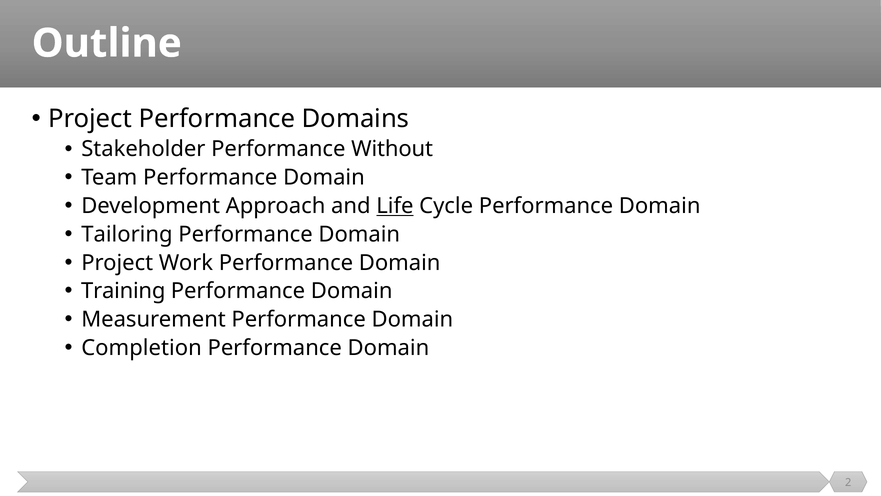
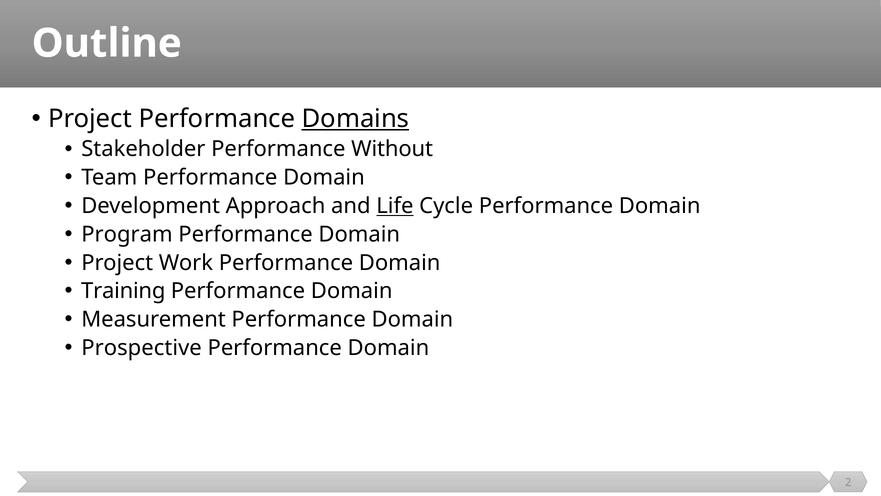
Domains underline: none -> present (355, 119)
Tailoring: Tailoring -> Program (127, 234)
Completion: Completion -> Prospective (142, 348)
